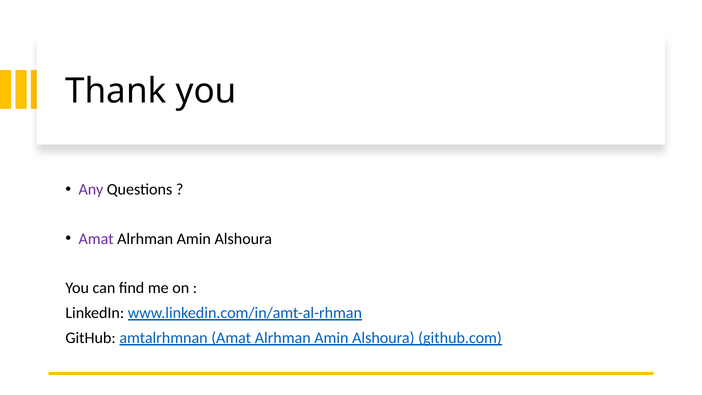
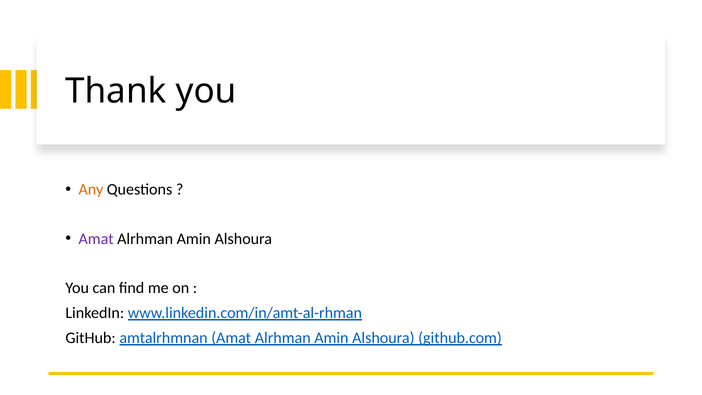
Any colour: purple -> orange (91, 189)
